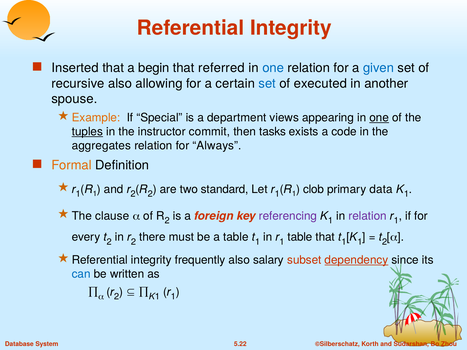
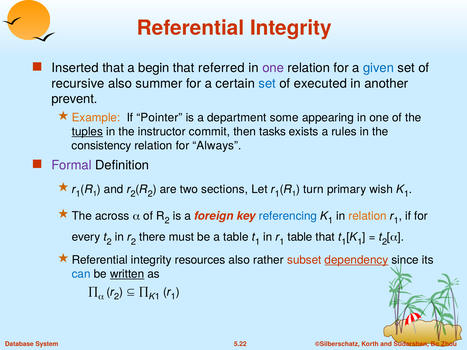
one colour: blue -> purple (273, 68)
allowing: allowing -> summer (159, 84)
spouse: spouse -> prevent (74, 99)
Special: Special -> Pointer (159, 118)
views: views -> some (284, 118)
one underline: present -> none (379, 118)
code: code -> rules (344, 132)
aggregates: aggregates -> consistency (102, 146)
Formal colour: orange -> purple (71, 165)
standard: standard -> sections (225, 189)
clob: clob -> turn (313, 189)
data: data -> wish (381, 189)
clause: clause -> across (112, 216)
referencing colour: purple -> blue (288, 216)
relation colour: purple -> orange (368, 216)
frequently: frequently -> resources (200, 260)
salary: salary -> rather (268, 260)
written underline: none -> present (127, 274)
